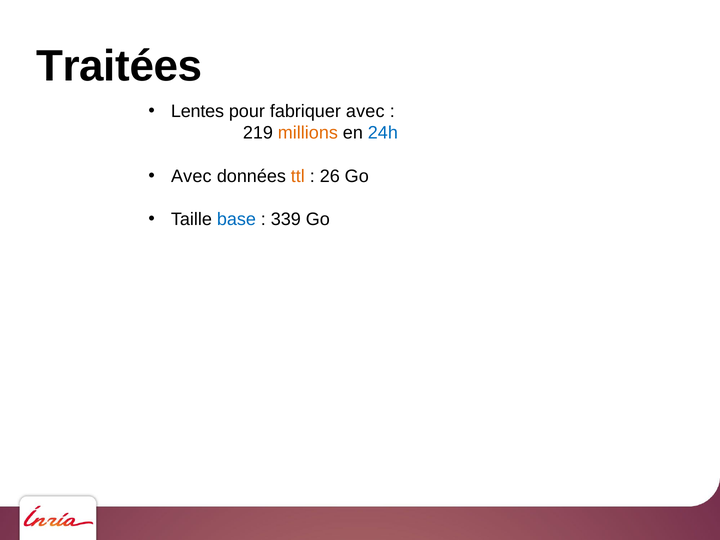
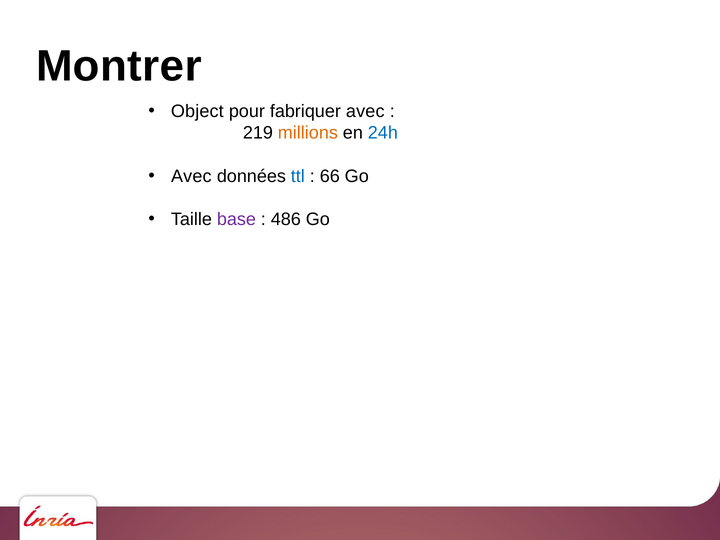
Traitées: Traitées -> Montrer (119, 66)
Lentes: Lentes -> Object (197, 111)
ttl colour: orange -> blue (298, 176)
26: 26 -> 66 (330, 176)
base colour: blue -> purple (236, 219)
339: 339 -> 486 (286, 219)
